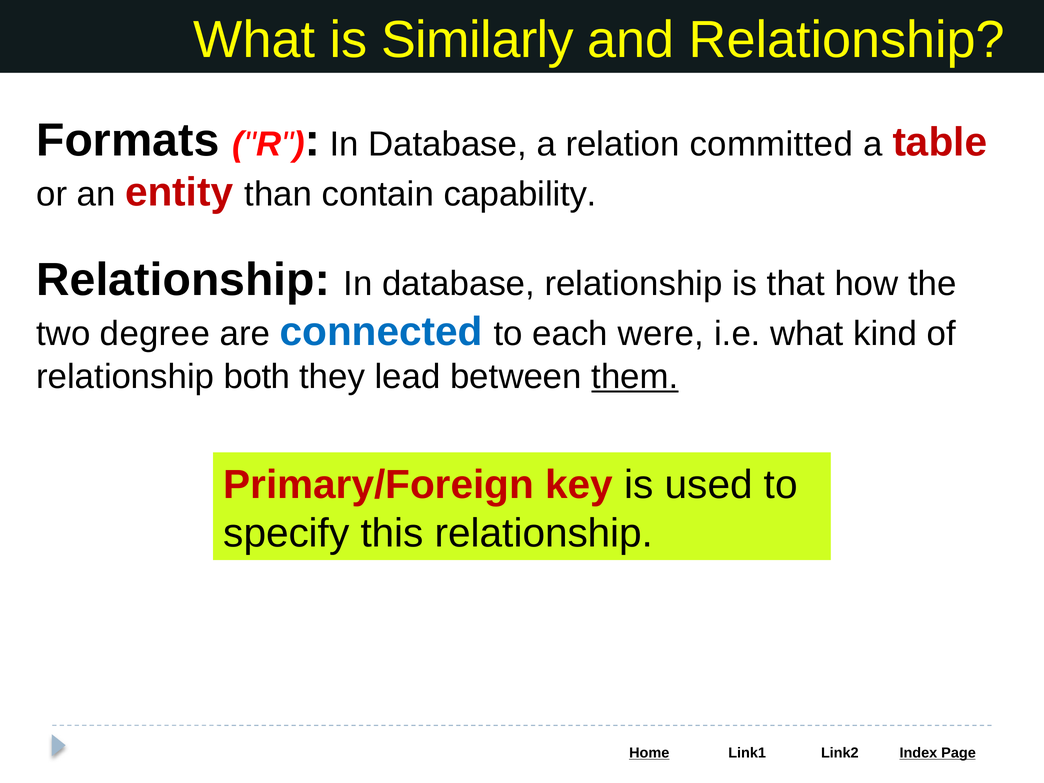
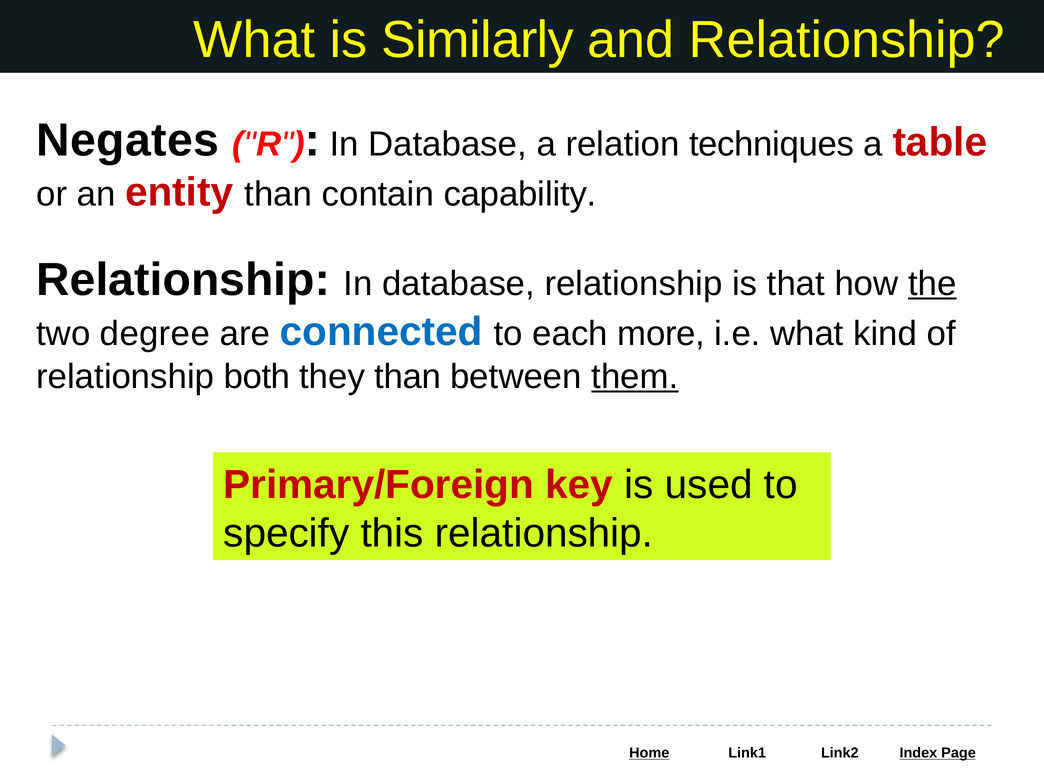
Formats: Formats -> Negates (128, 141)
committed: committed -> techniques (772, 144)
the underline: none -> present (932, 284)
were: were -> more (661, 334)
they lead: lead -> than (408, 377)
